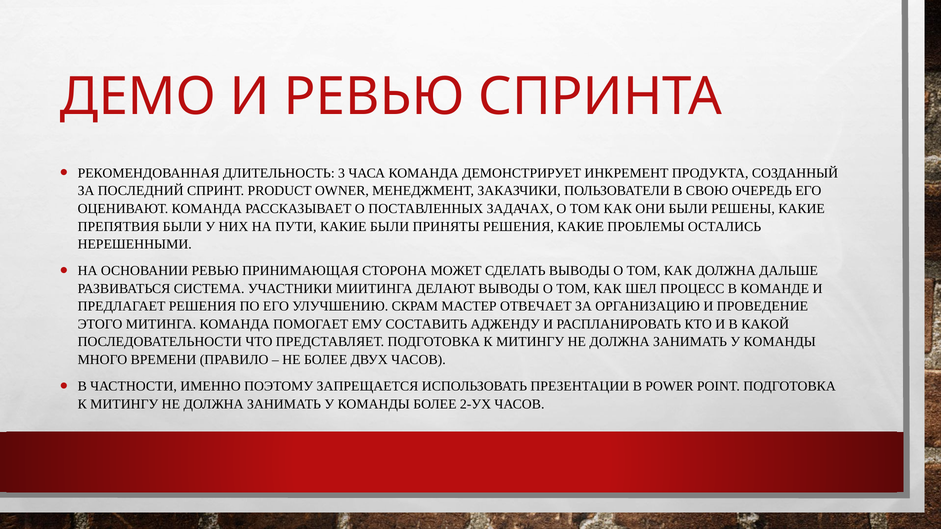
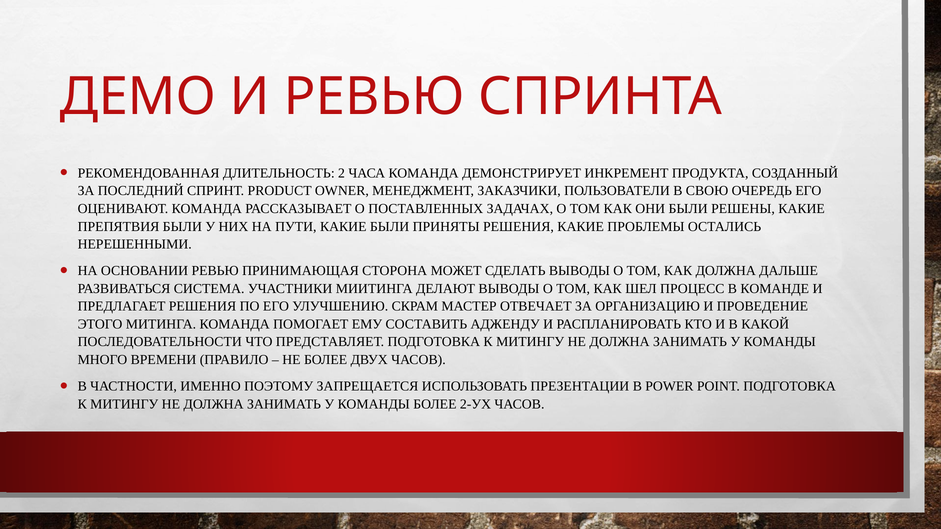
3: 3 -> 2 (342, 173)
